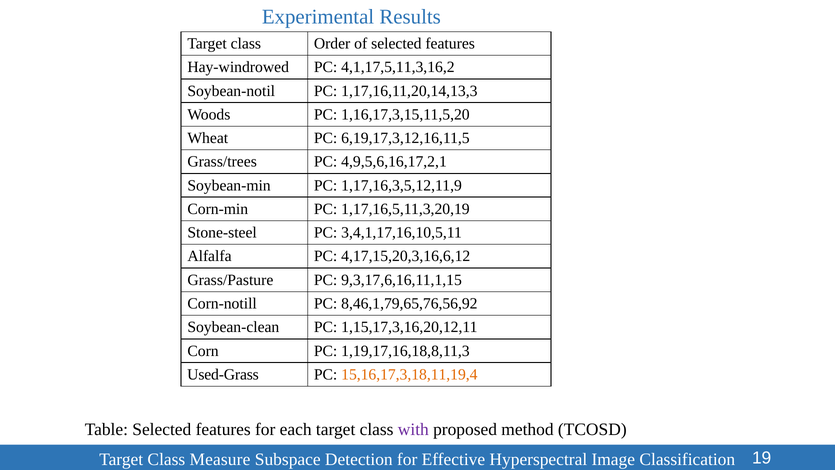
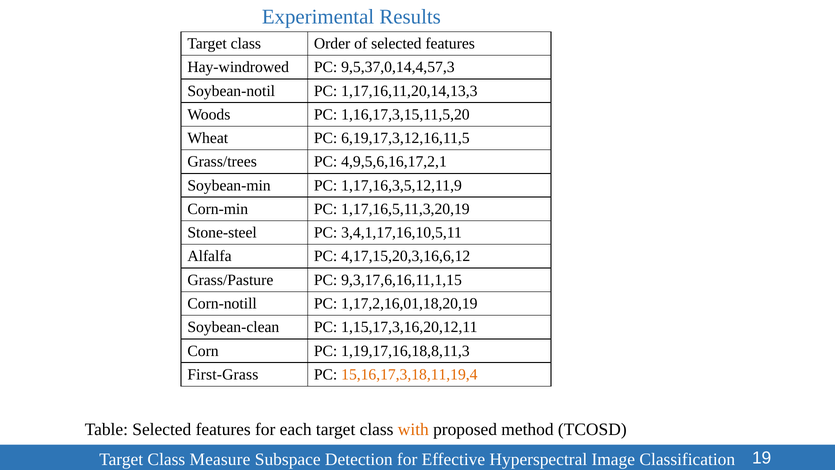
4,1,17,5,11,3,16,2: 4,1,17,5,11,3,16,2 -> 9,5,37,0,14,4,57,3 (398, 67)
8,46,1,79,65,76,56,92: 8,46,1,79,65,76,56,92 -> 1,17,2,16,01,18,20,19 (409, 303)
Used-Grass: Used-Grass -> First-Grass (223, 374)
with colour: purple -> orange (413, 429)
